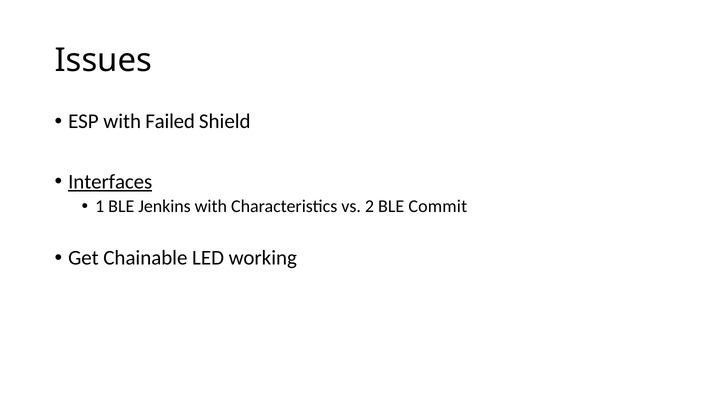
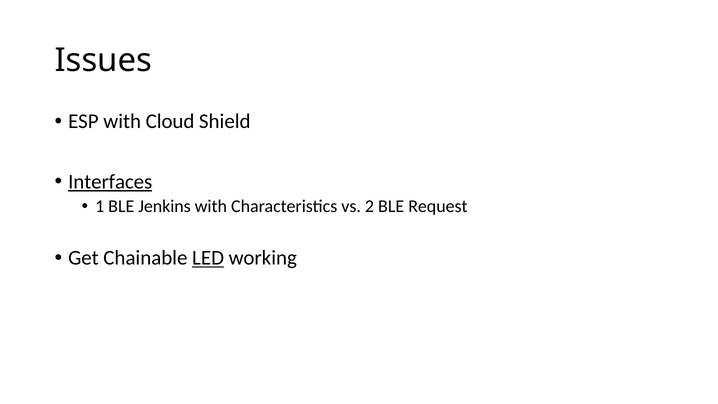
Failed: Failed -> Cloud (170, 121)
Commit: Commit -> Request (438, 206)
LED underline: none -> present (208, 258)
